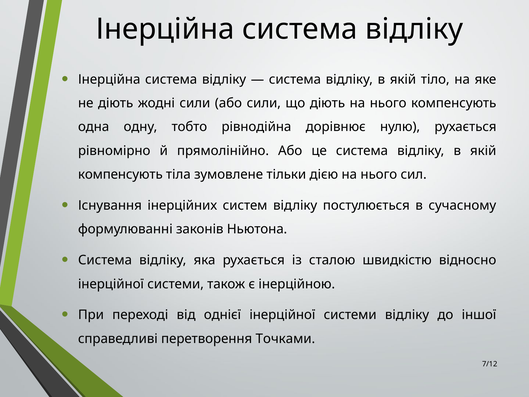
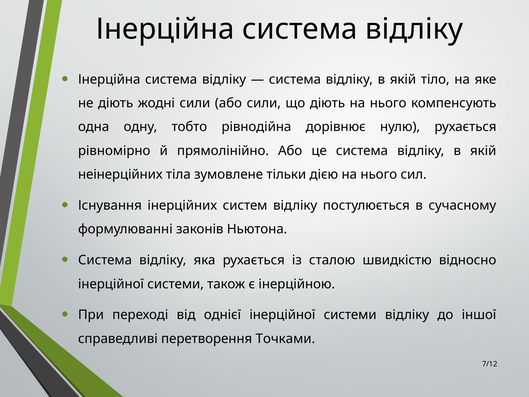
компенсують: компенсують -> неінерційних (120, 174)
